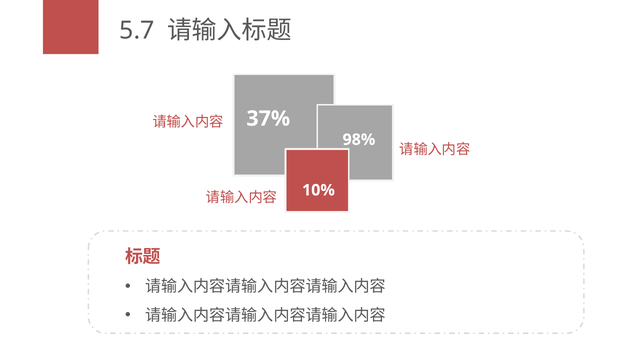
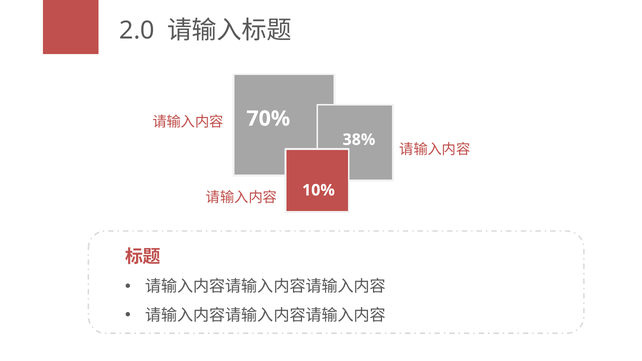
5.7: 5.7 -> 2.0 (137, 31)
37%: 37% -> 70% (268, 119)
98%: 98% -> 38% (359, 140)
